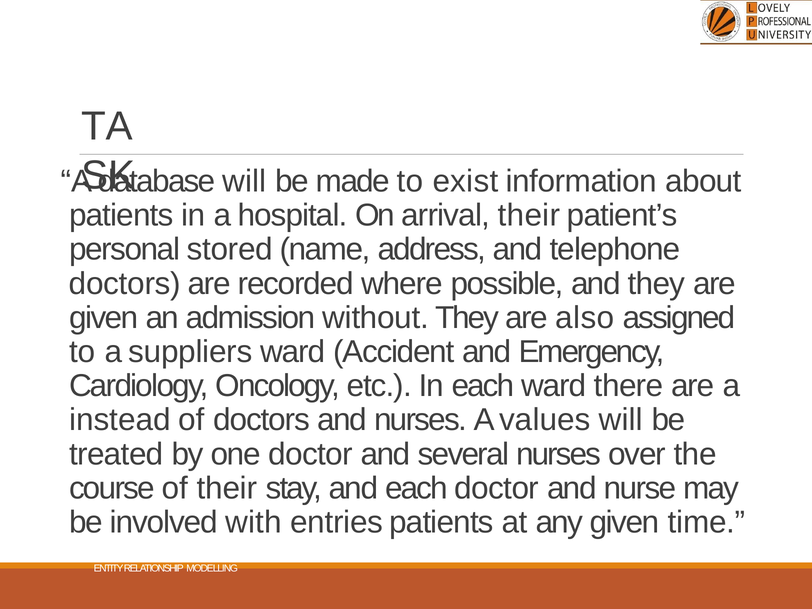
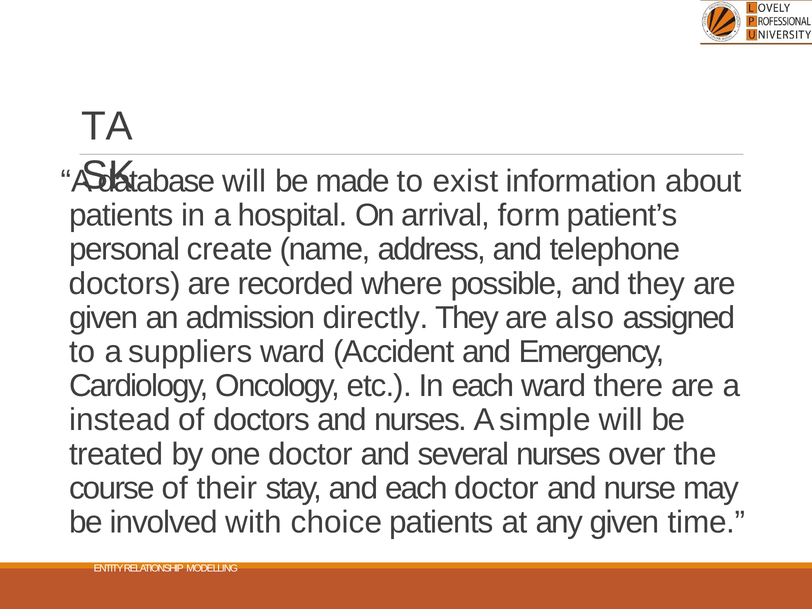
arrival their: their -> form (529, 215)
stored: stored -> create (230, 250)
without: without -> directly (376, 318)
values: values -> simple (545, 420)
entries: entries -> choice (337, 522)
